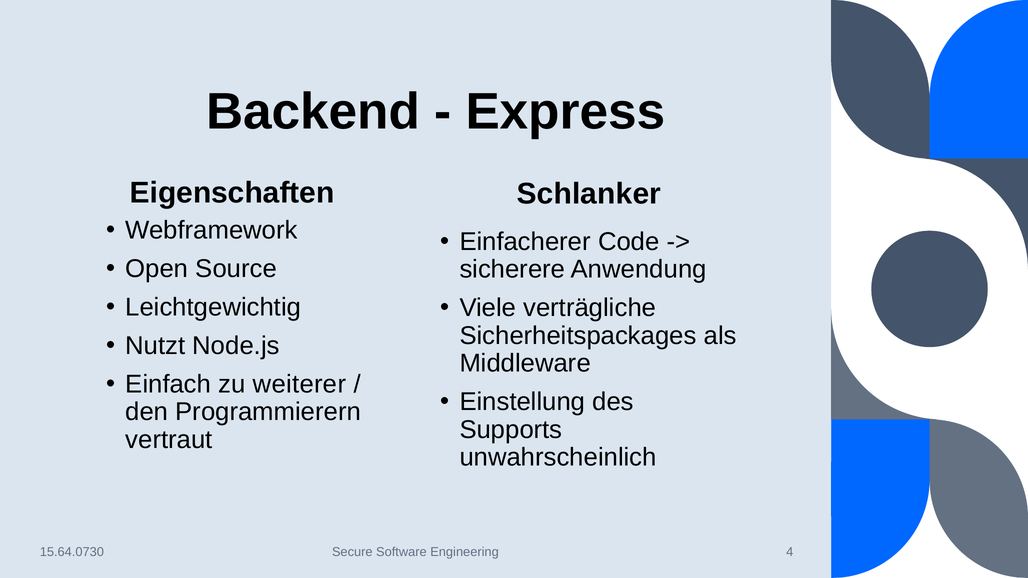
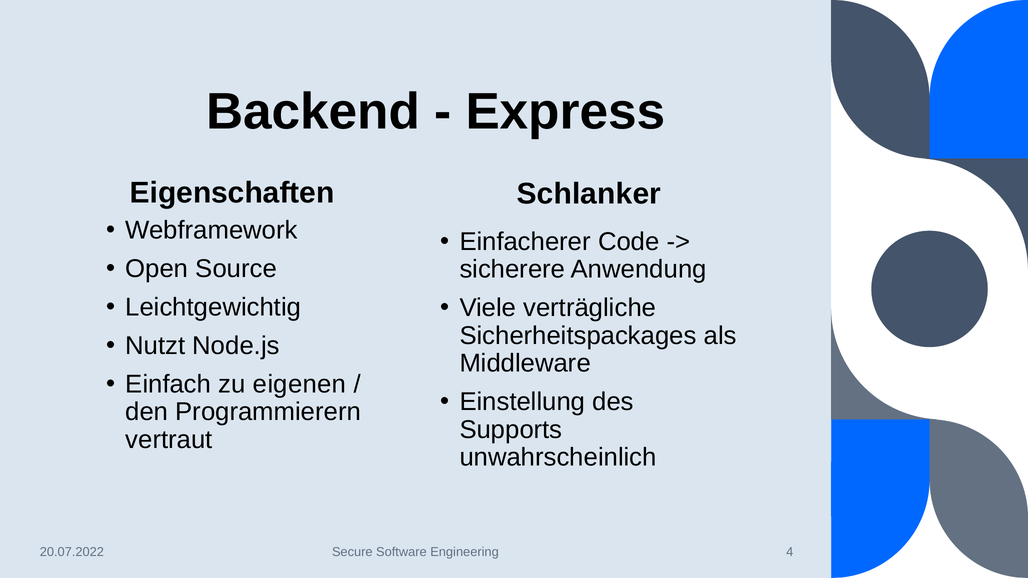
weiterer: weiterer -> eigenen (299, 384)
15.64.0730: 15.64.0730 -> 20.07.2022 (72, 552)
